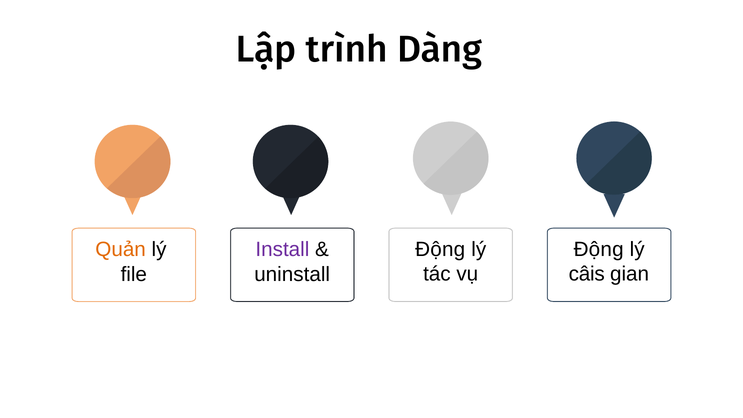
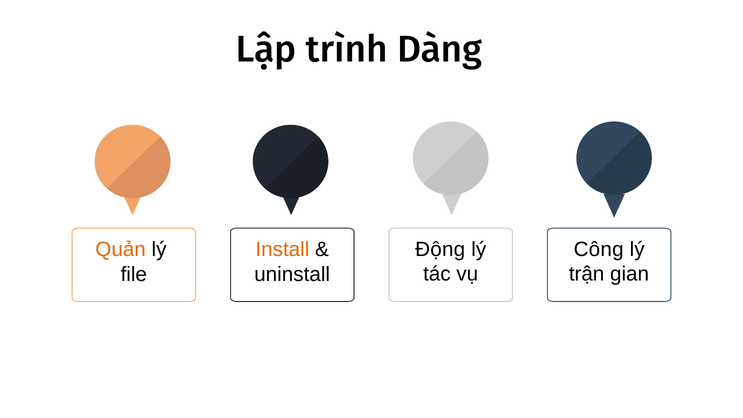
Install colour: purple -> orange (282, 249)
Động: Động -> Công (599, 249)
câis: câis -> trận (587, 274)
